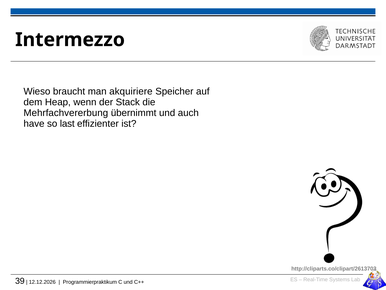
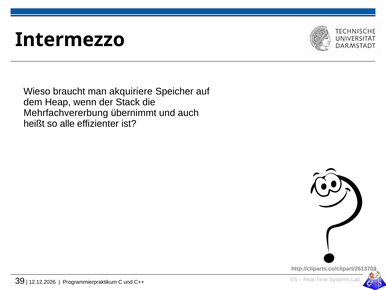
have: have -> heißt (34, 124)
last: last -> alle (67, 124)
